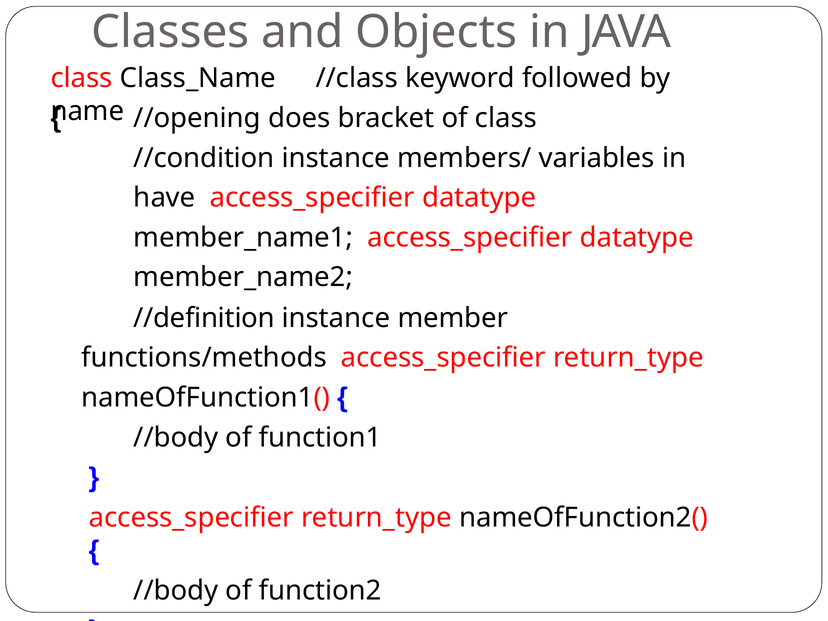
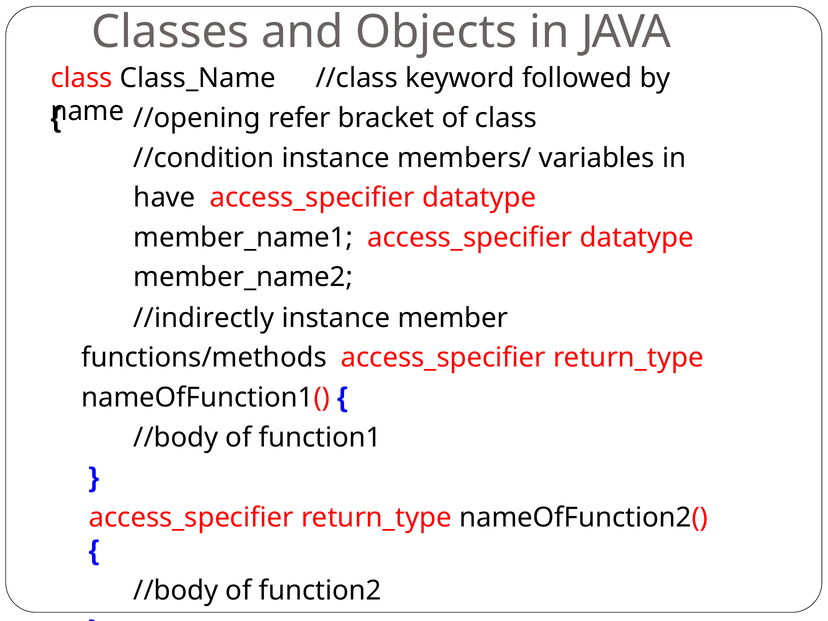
does: does -> refer (299, 118)
//definition: //definition -> //indirectly (204, 318)
